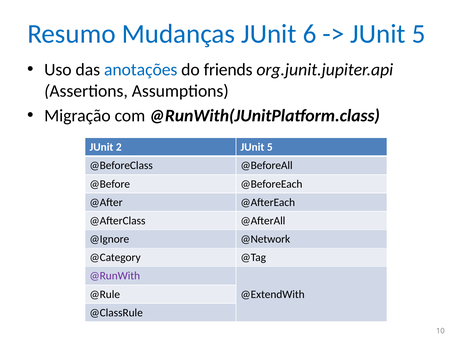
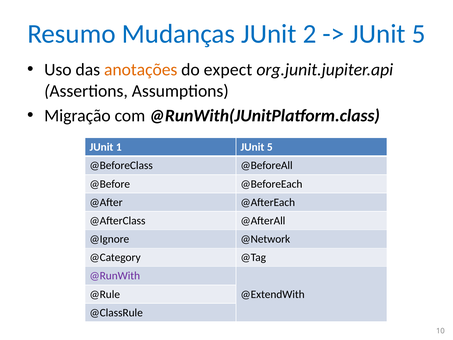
6: 6 -> 2 (310, 34)
anotações colour: blue -> orange (141, 70)
friends: friends -> expect (228, 70)
2: 2 -> 1 (119, 147)
